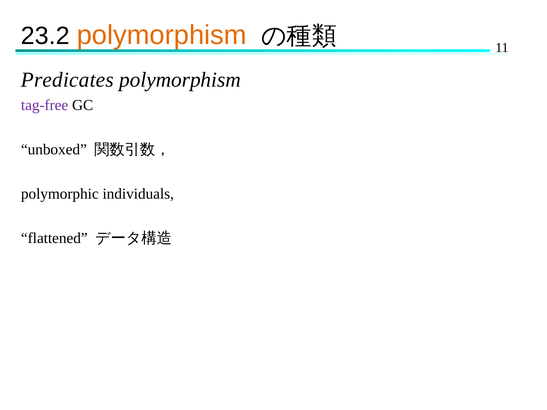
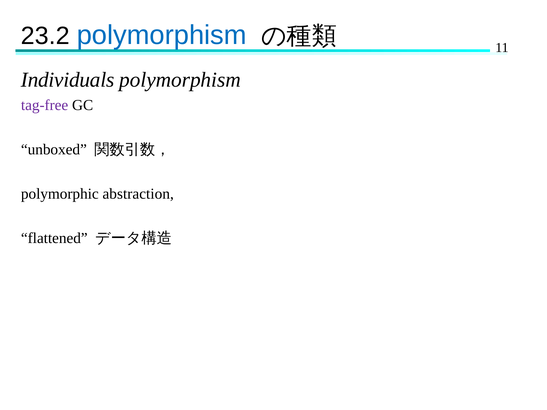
polymorphism colour: orange -> blue (162, 35)
Predicates: Predicates -> Individuals (68, 80)
individuals: individuals -> abstraction (138, 194)
